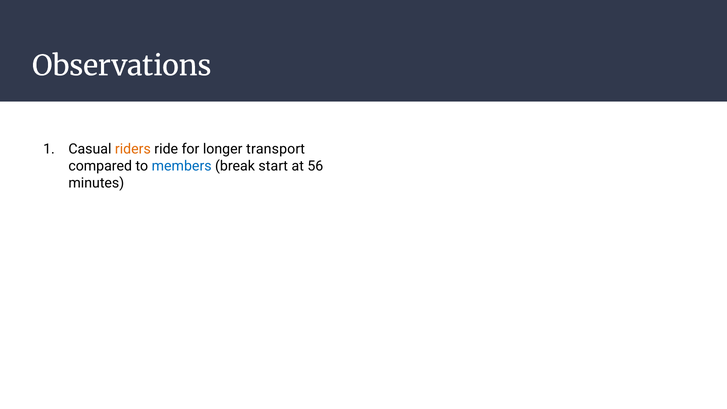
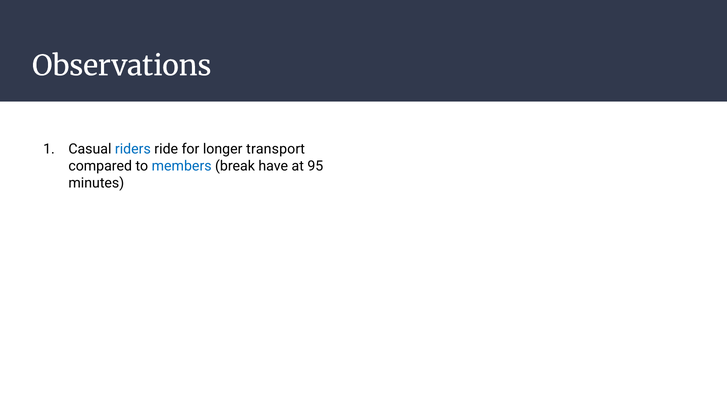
riders colour: orange -> blue (133, 149)
start: start -> have (273, 166)
56: 56 -> 95 (315, 166)
